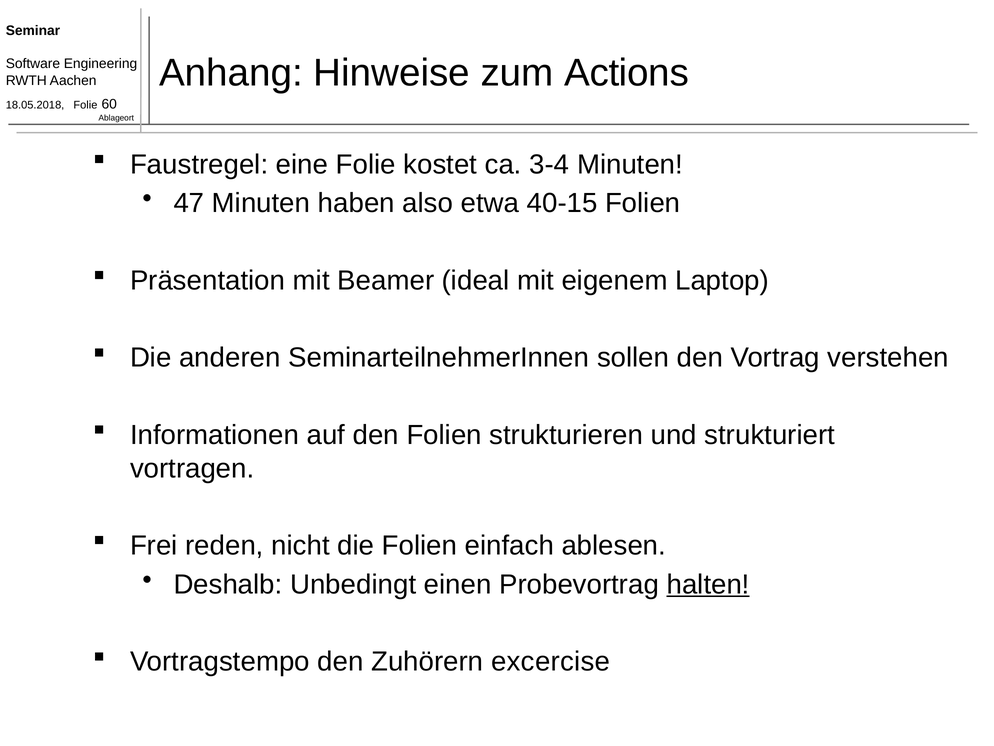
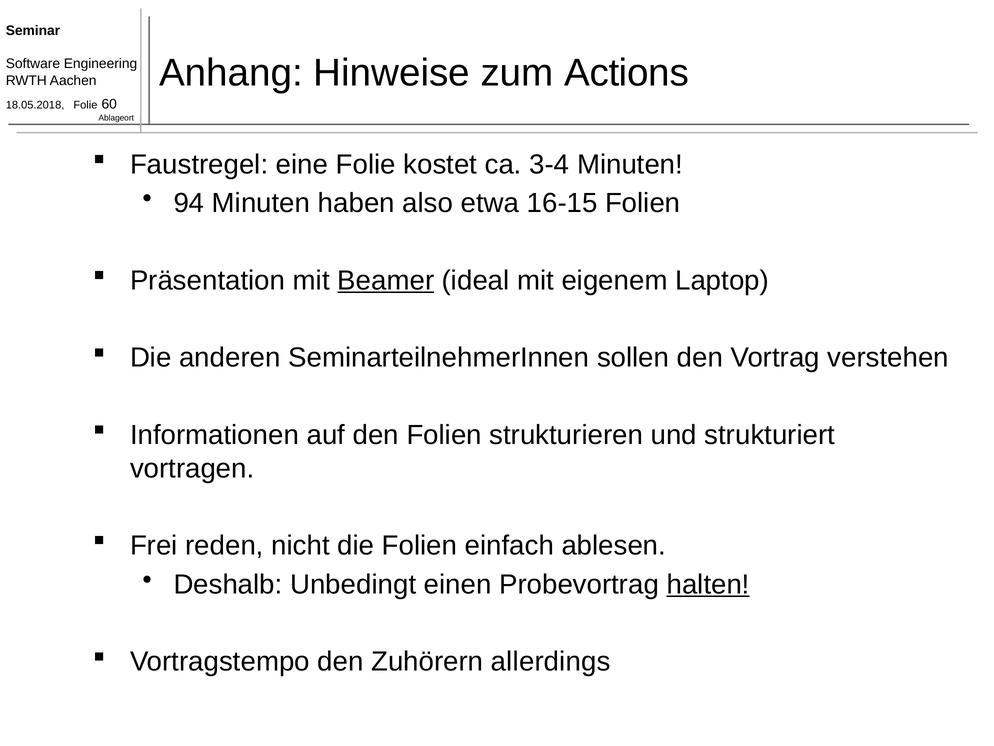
47: 47 -> 94 (189, 203)
40-15: 40-15 -> 16-15 (562, 203)
Beamer underline: none -> present (386, 280)
excercise: excercise -> allerdings (551, 661)
